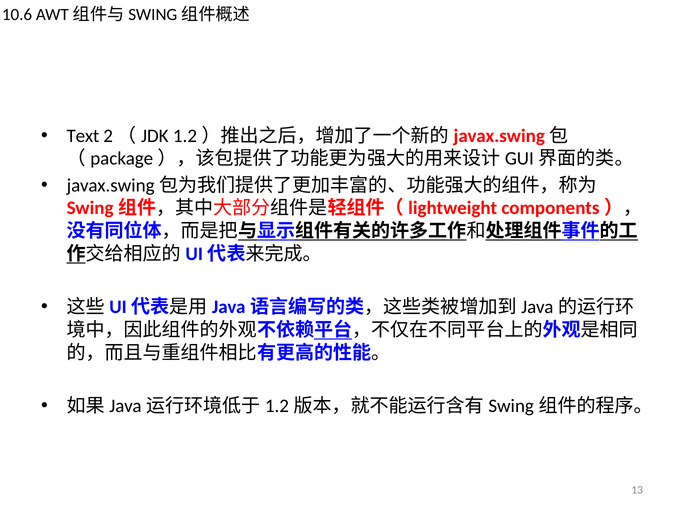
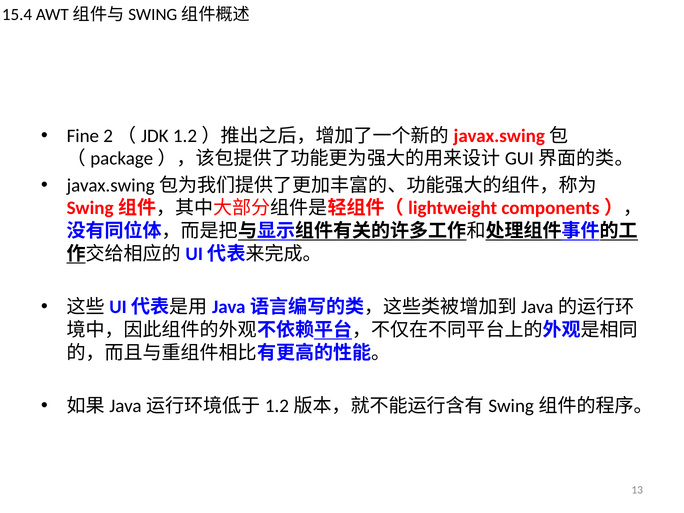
10.6: 10.6 -> 15.4 (17, 15)
Text: Text -> Fine (83, 136)
